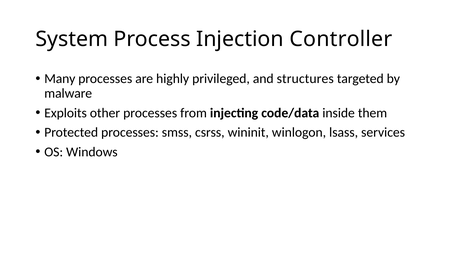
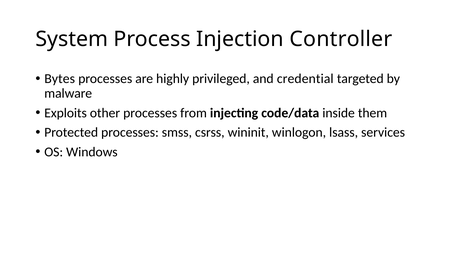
Many: Many -> Bytes (60, 79)
structures: structures -> credential (305, 79)
